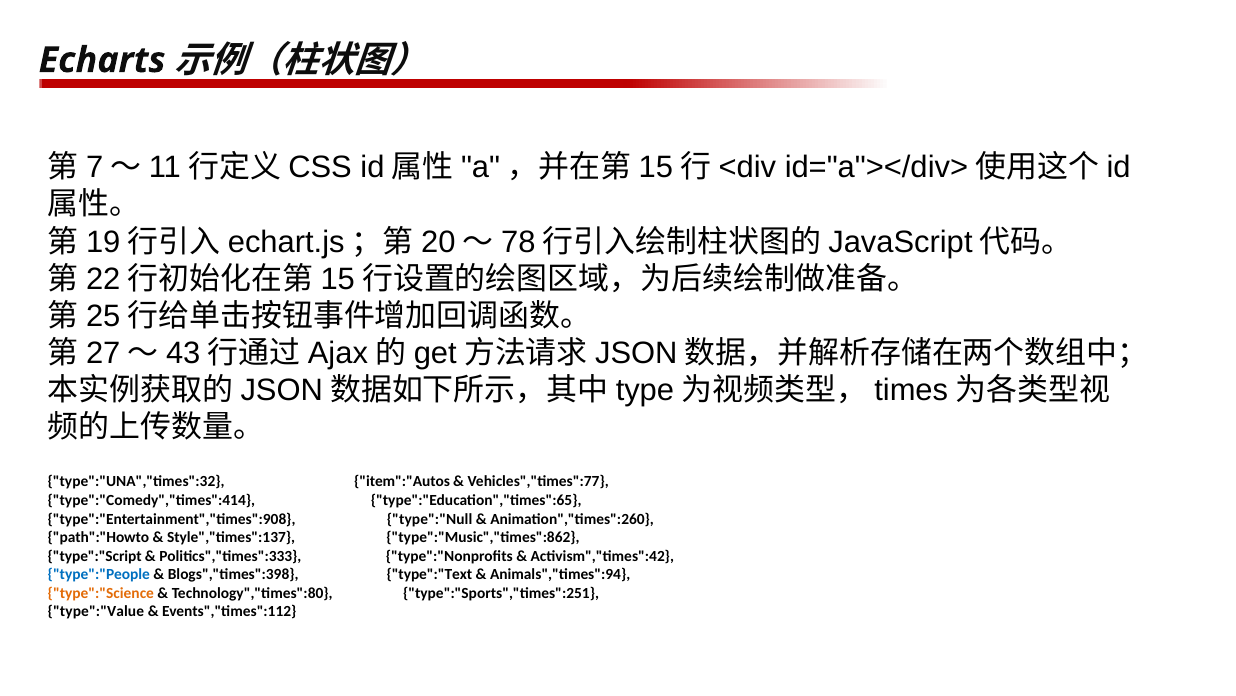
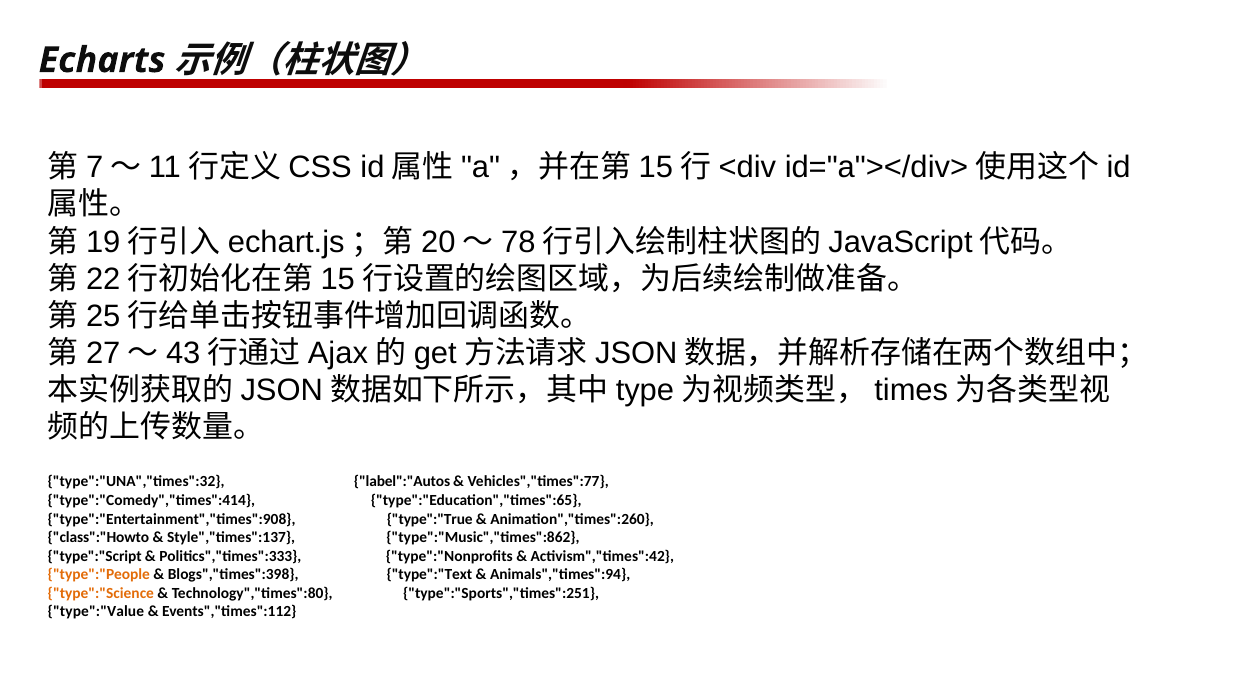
item":"Autos: item":"Autos -> label":"Autos (402, 482)
type":"Null: type":"Null -> type":"True (430, 519)
path":"Howto: path":"Howto -> class":"Howto (98, 537)
type":"People colour: blue -> orange (99, 574)
